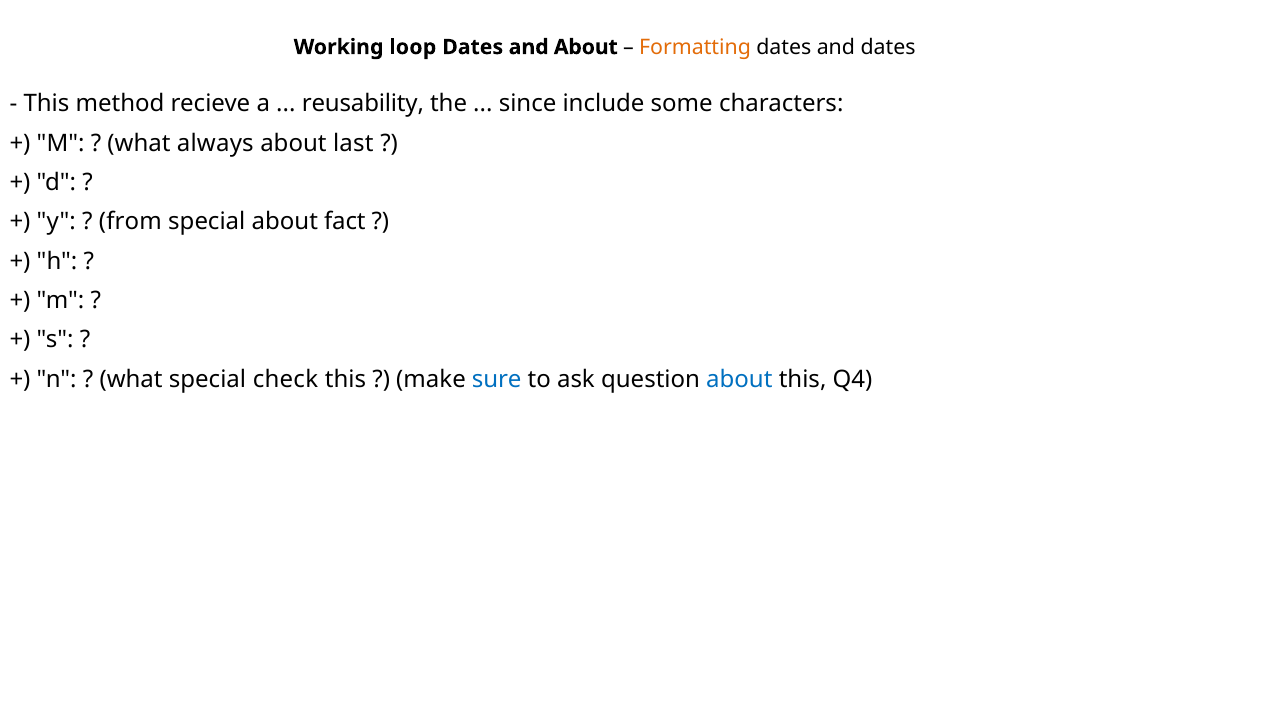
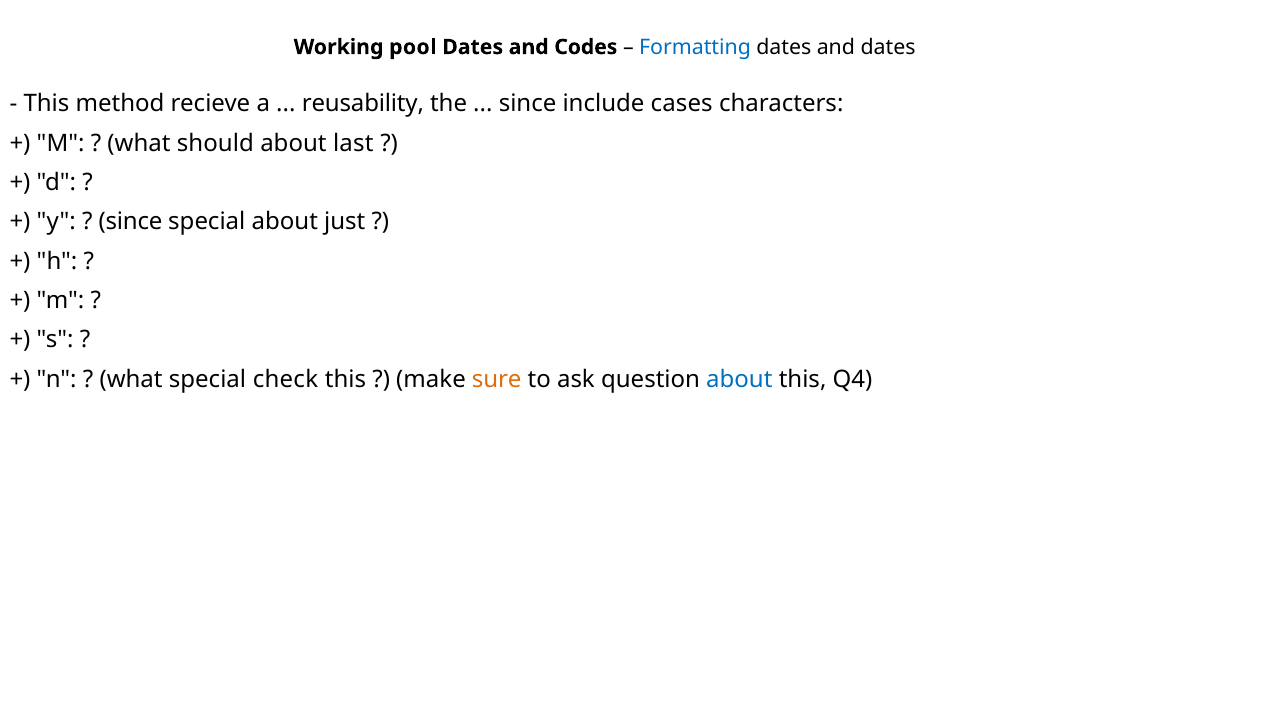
loop: loop -> pool (413, 47)
and About: About -> Codes (586, 47)
Formatting colour: orange -> blue (695, 47)
some: some -> cases (682, 104)
always: always -> should (215, 143)
from: from -> since (131, 222)
fact: fact -> just (345, 222)
sure colour: blue -> orange (497, 379)
